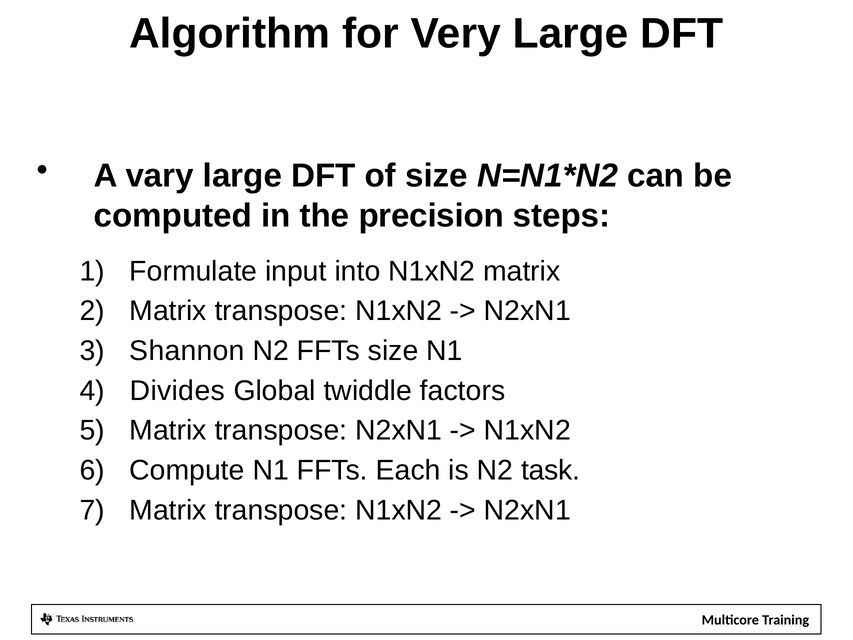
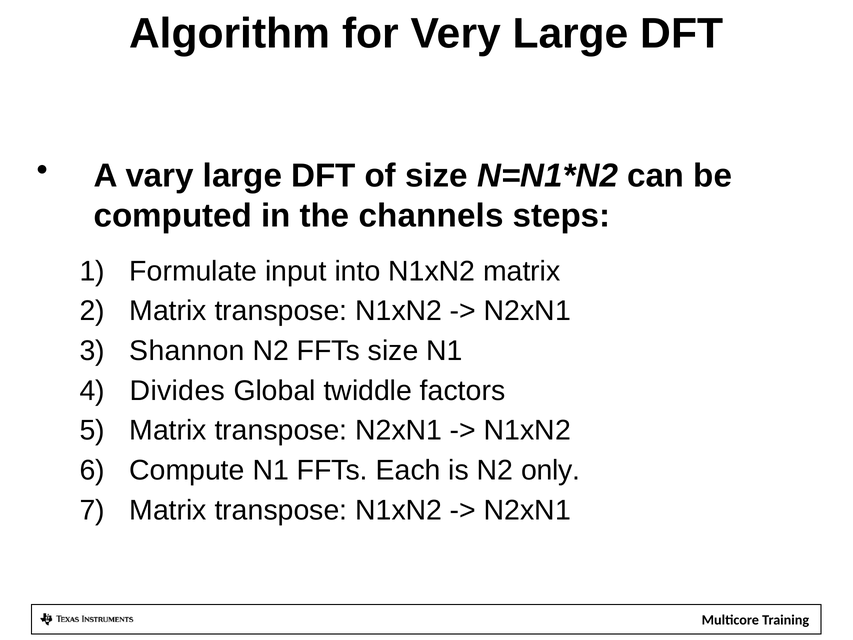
precision: precision -> channels (431, 216)
task: task -> only (550, 470)
